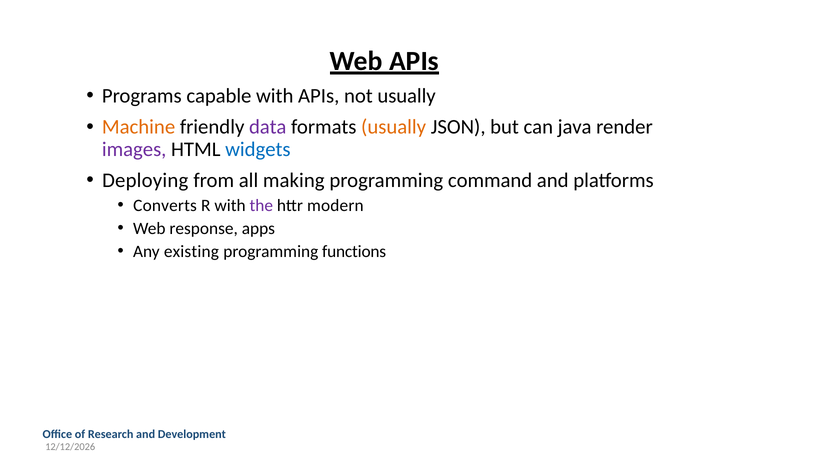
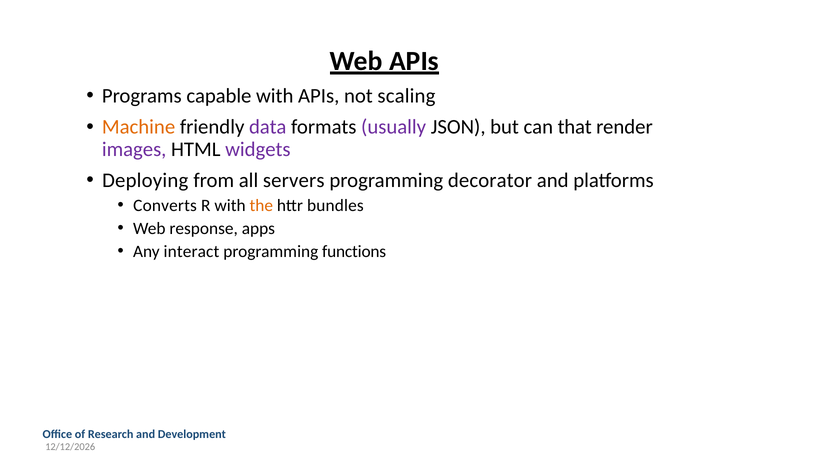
not usually: usually -> scaling (406, 96)
usually colour: orange -> purple (394, 127)
java: java -> that (575, 127)
widgets colour: blue -> purple (258, 149)
making: making -> servers (294, 180)
command: command -> decorator (490, 180)
the colour: purple -> orange (261, 205)
modern: modern -> bundles (335, 205)
existing: existing -> interact (191, 251)
